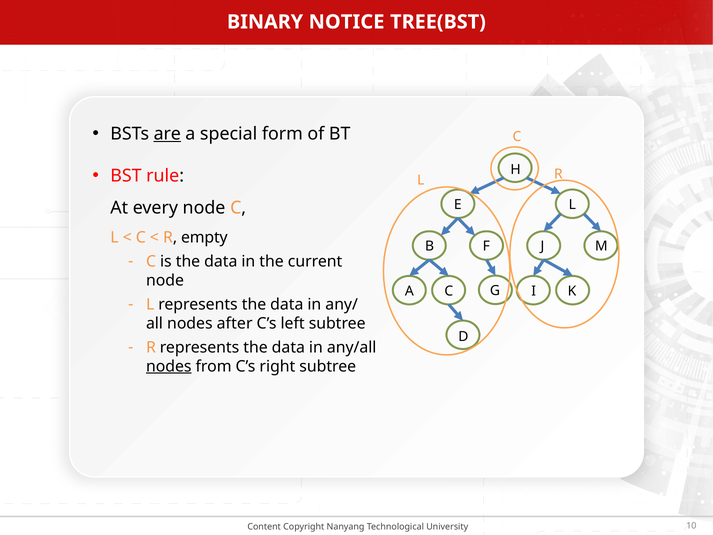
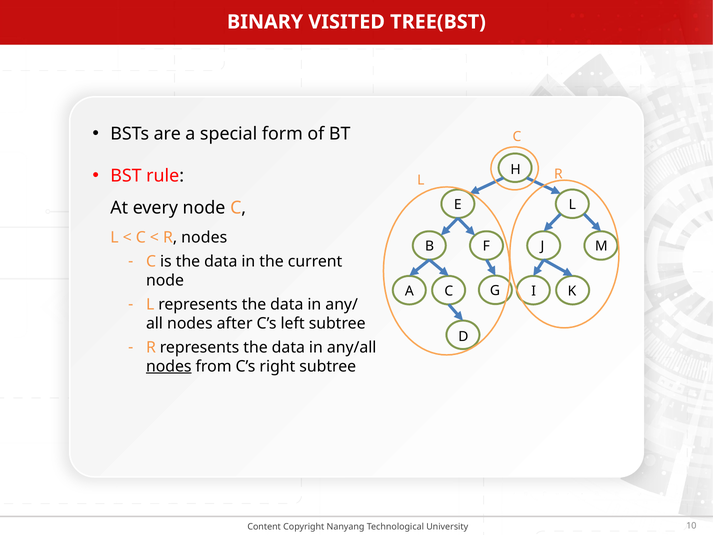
NOTICE: NOTICE -> VISITED (347, 22)
are underline: present -> none (167, 134)
R empty: empty -> nodes (204, 237)
